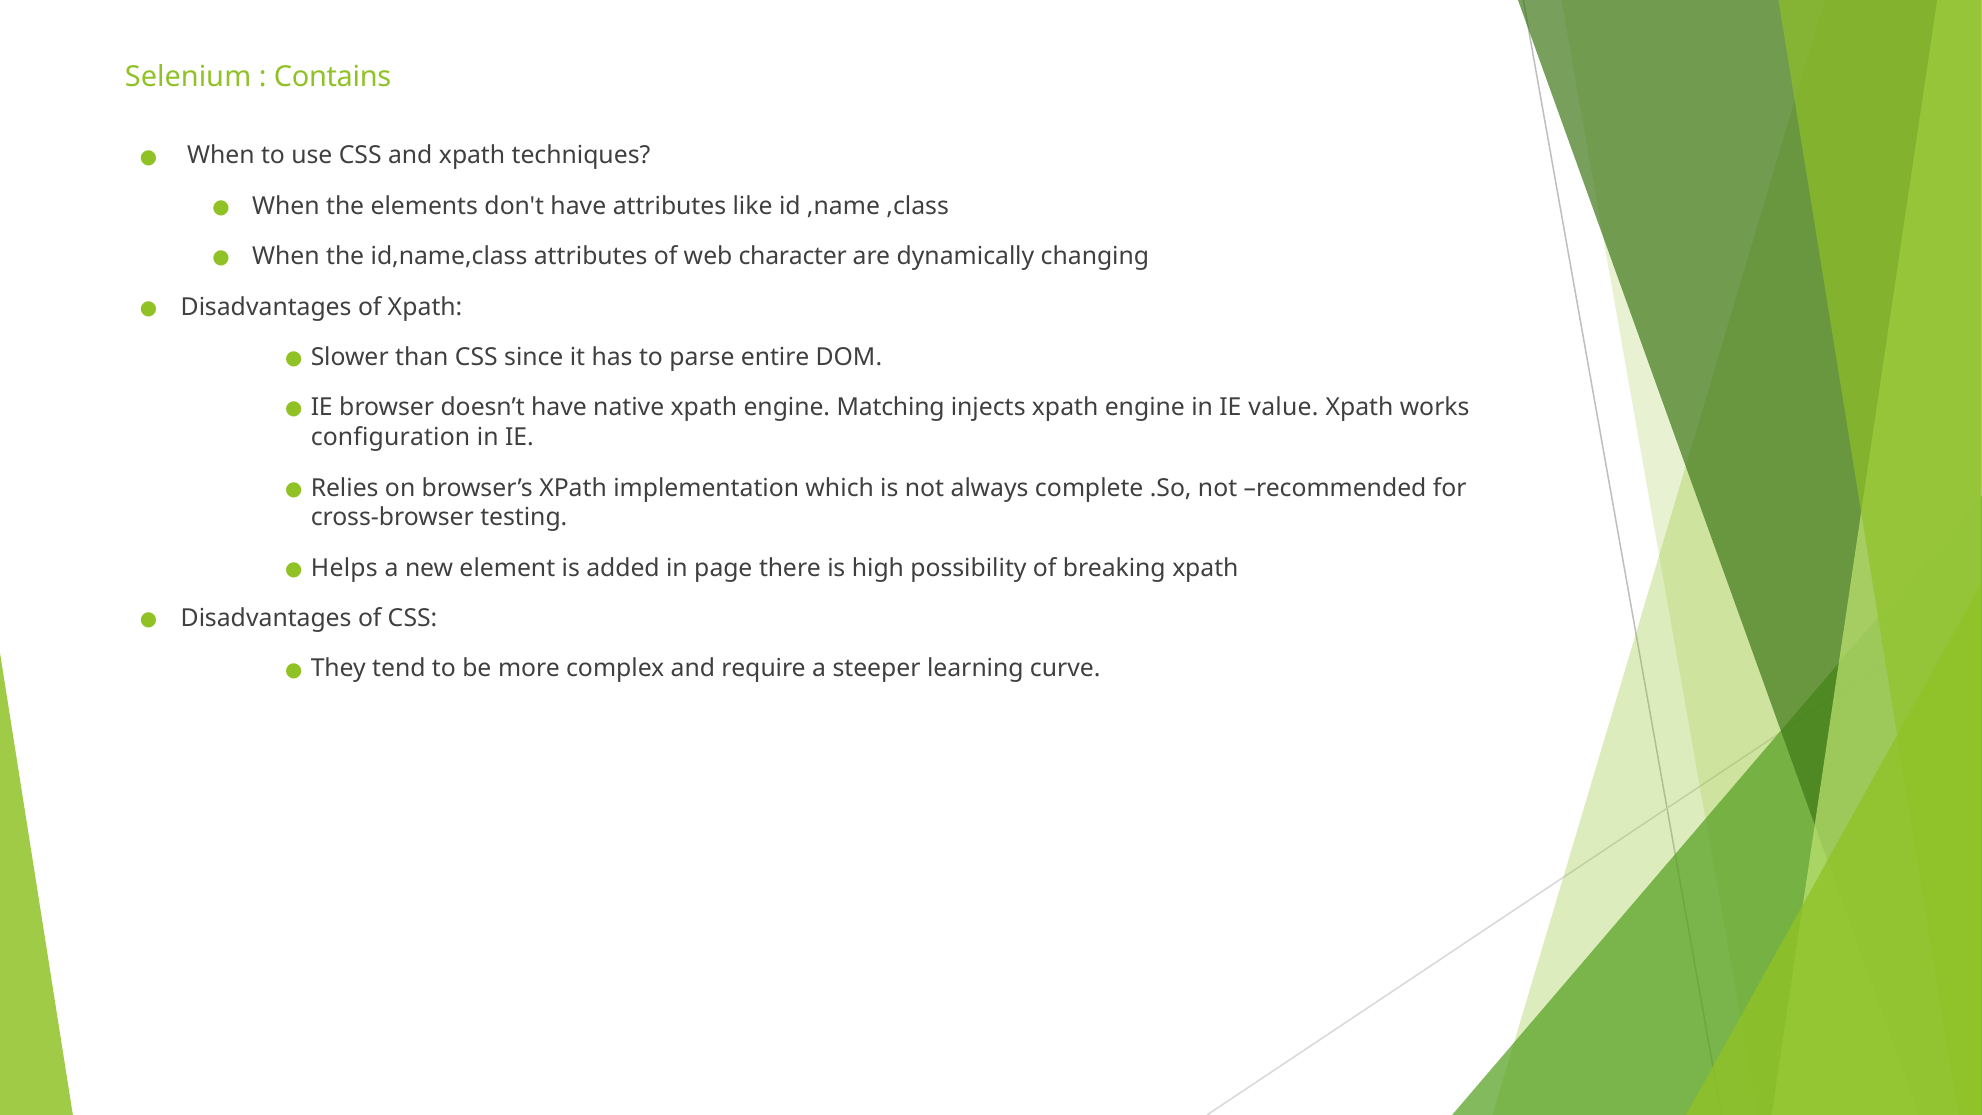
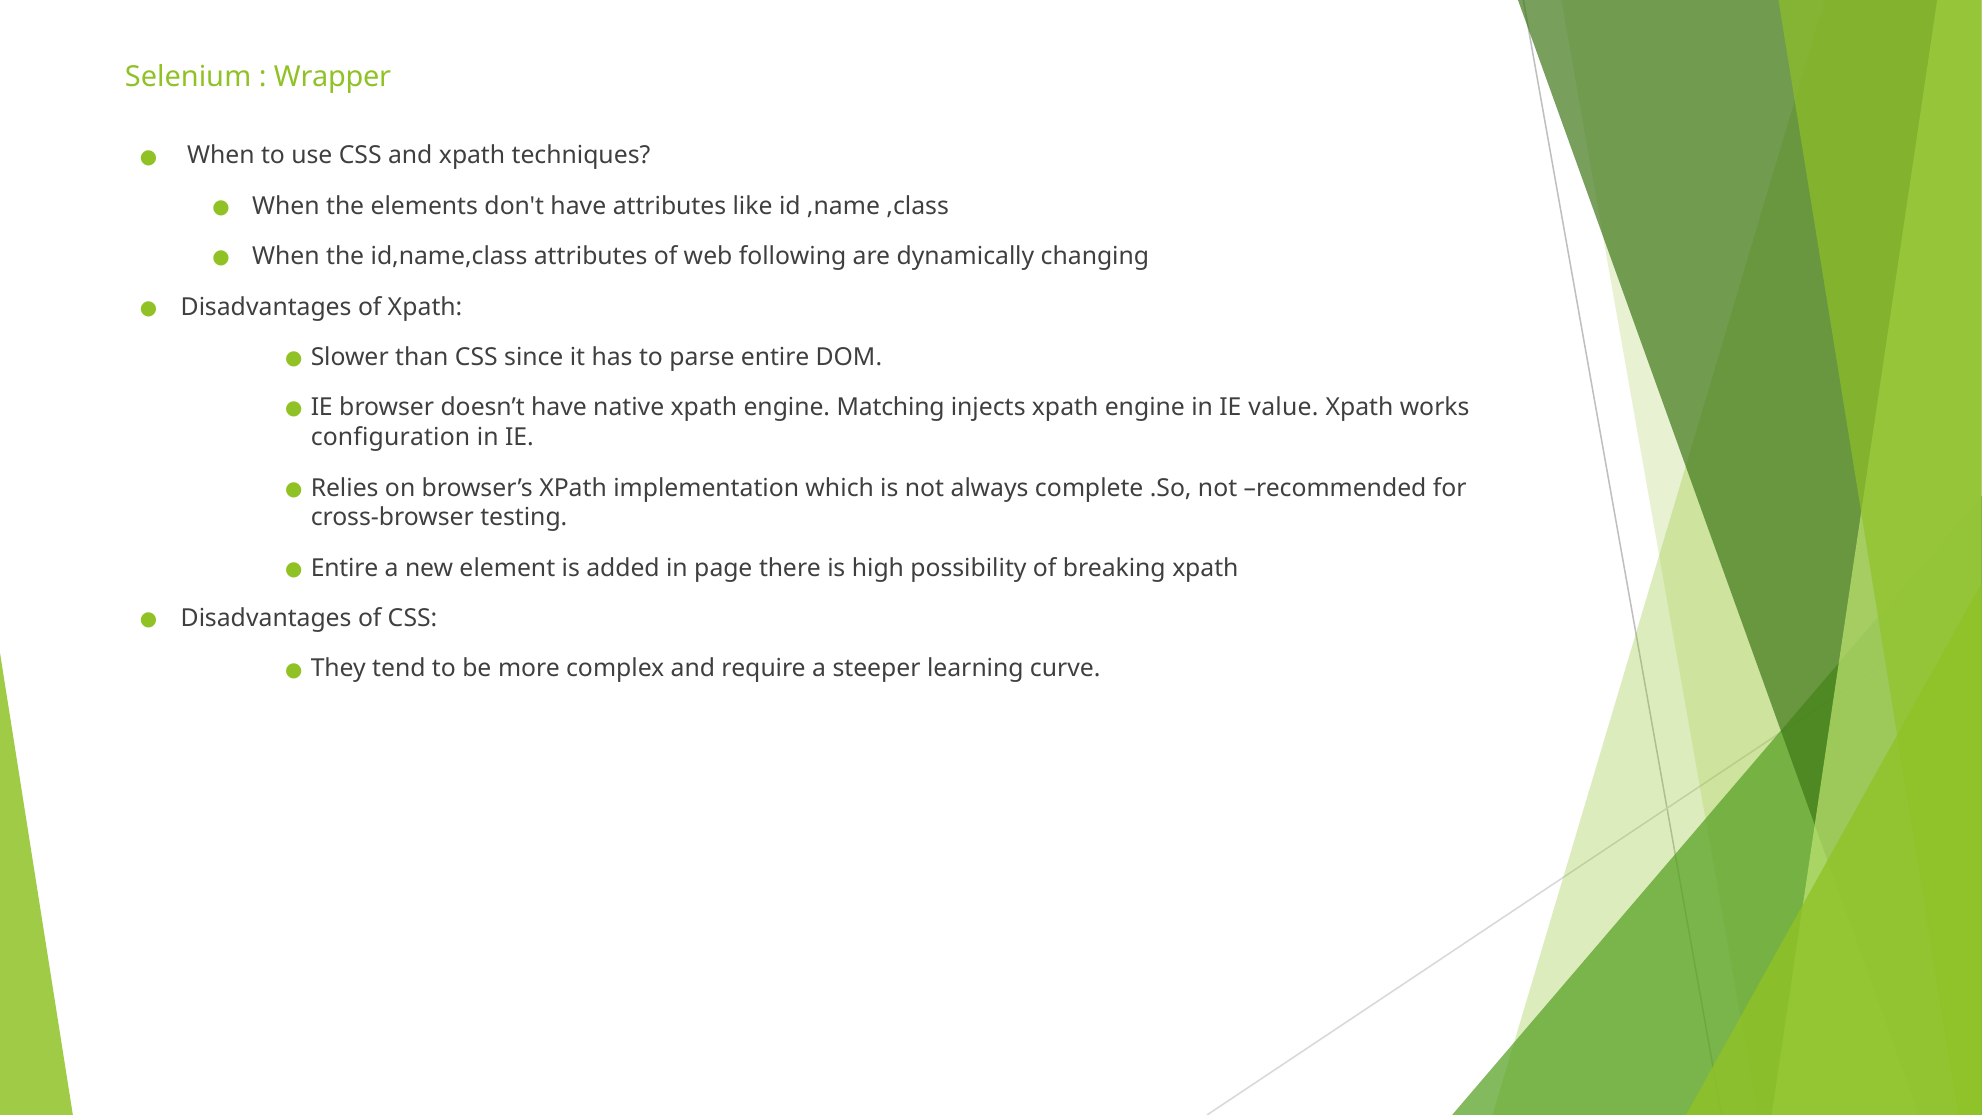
Contains: Contains -> Wrapper (333, 77)
character: character -> following (793, 257)
Helps: Helps -> Entire (345, 568)
